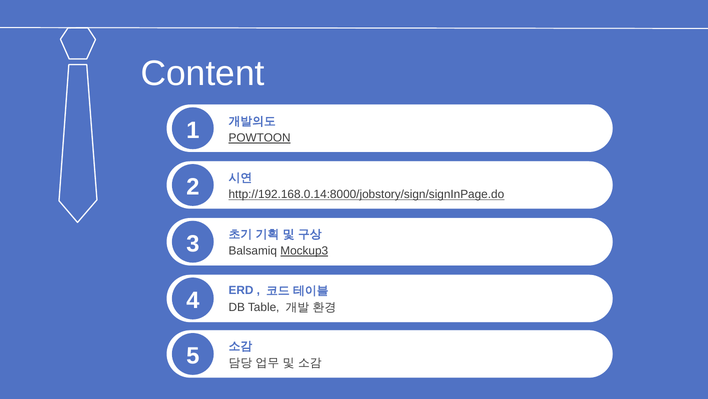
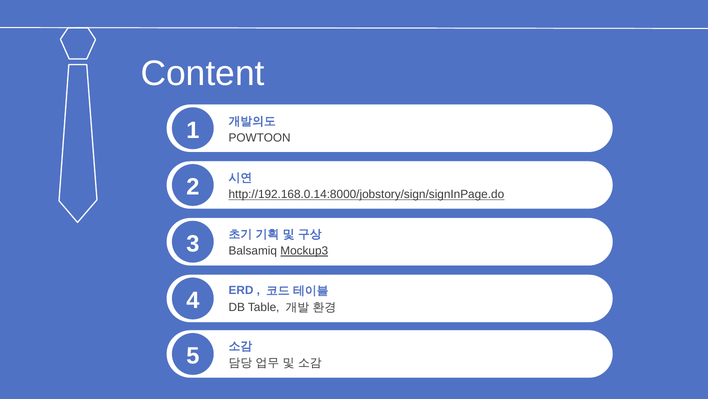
POWTOON underline: present -> none (260, 138)
